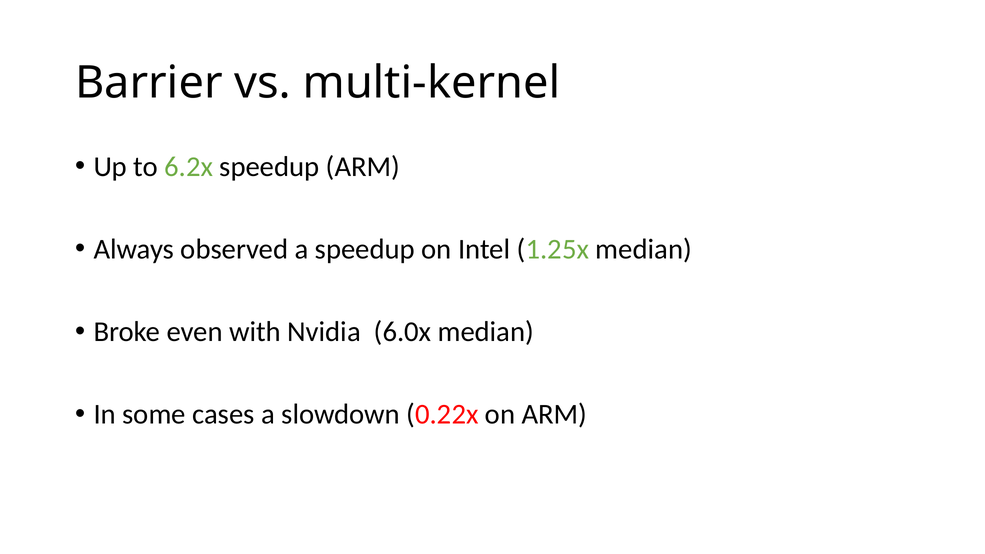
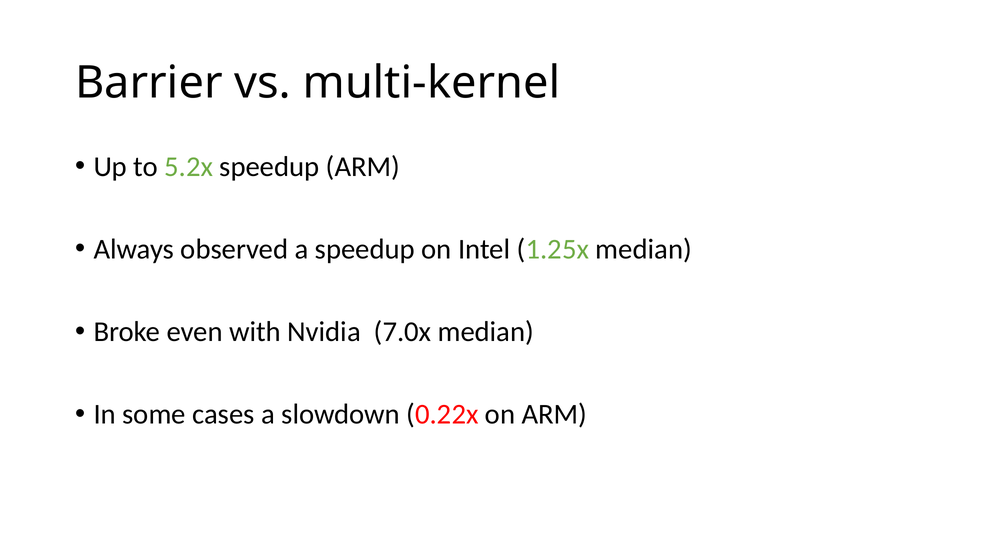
6.2x: 6.2x -> 5.2x (189, 167)
6.0x: 6.0x -> 7.0x (403, 332)
